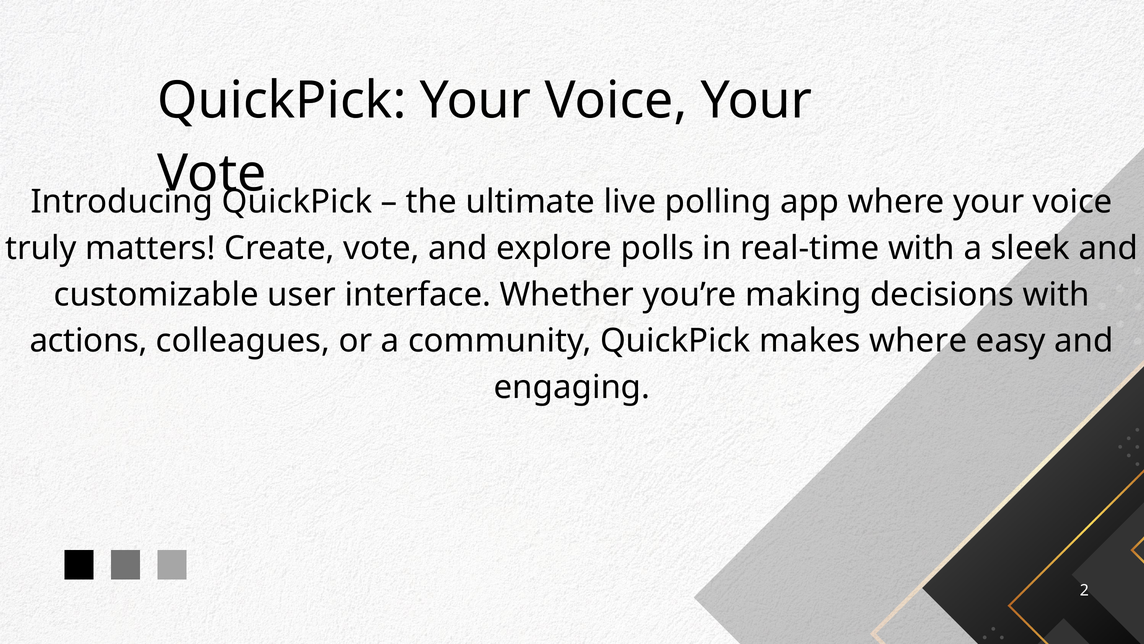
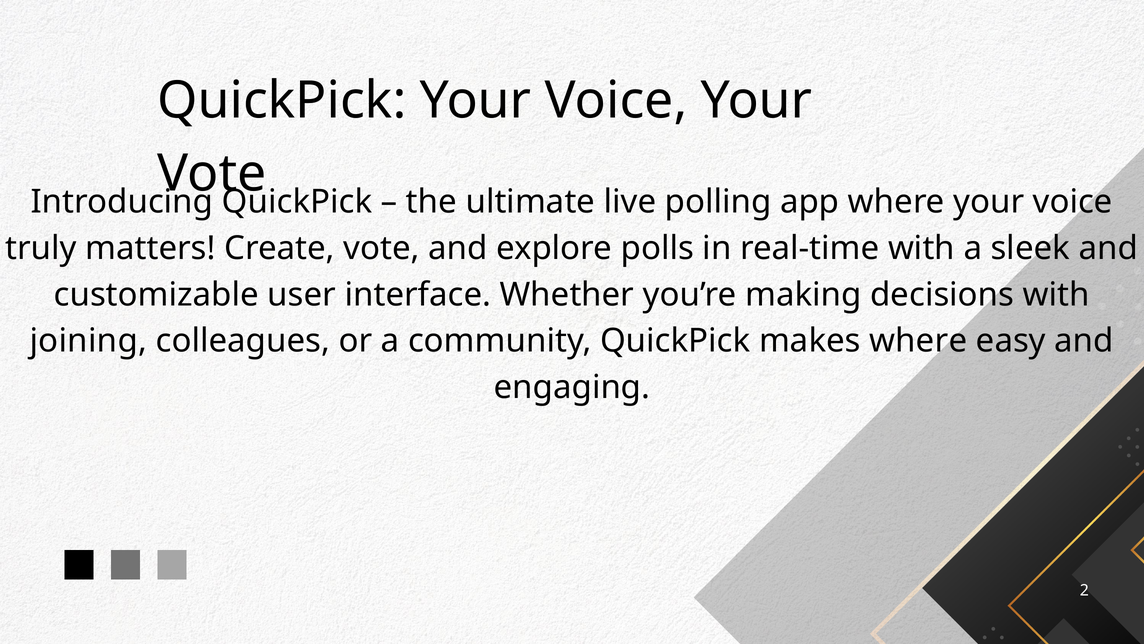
actions: actions -> joining (88, 341)
